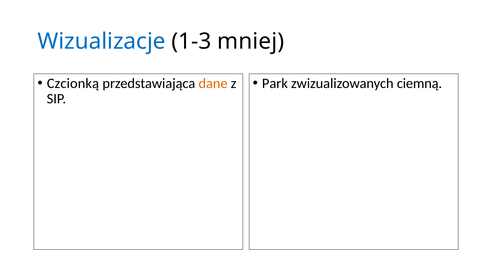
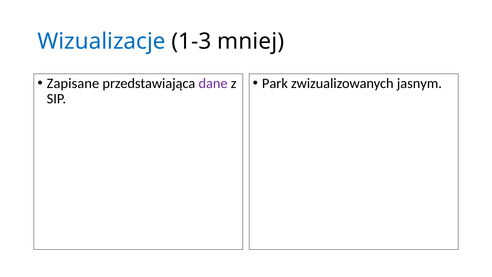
Czcionką: Czcionką -> Zapisane (73, 83)
dane colour: orange -> purple (213, 83)
ciemną: ciemną -> jasnym (419, 83)
